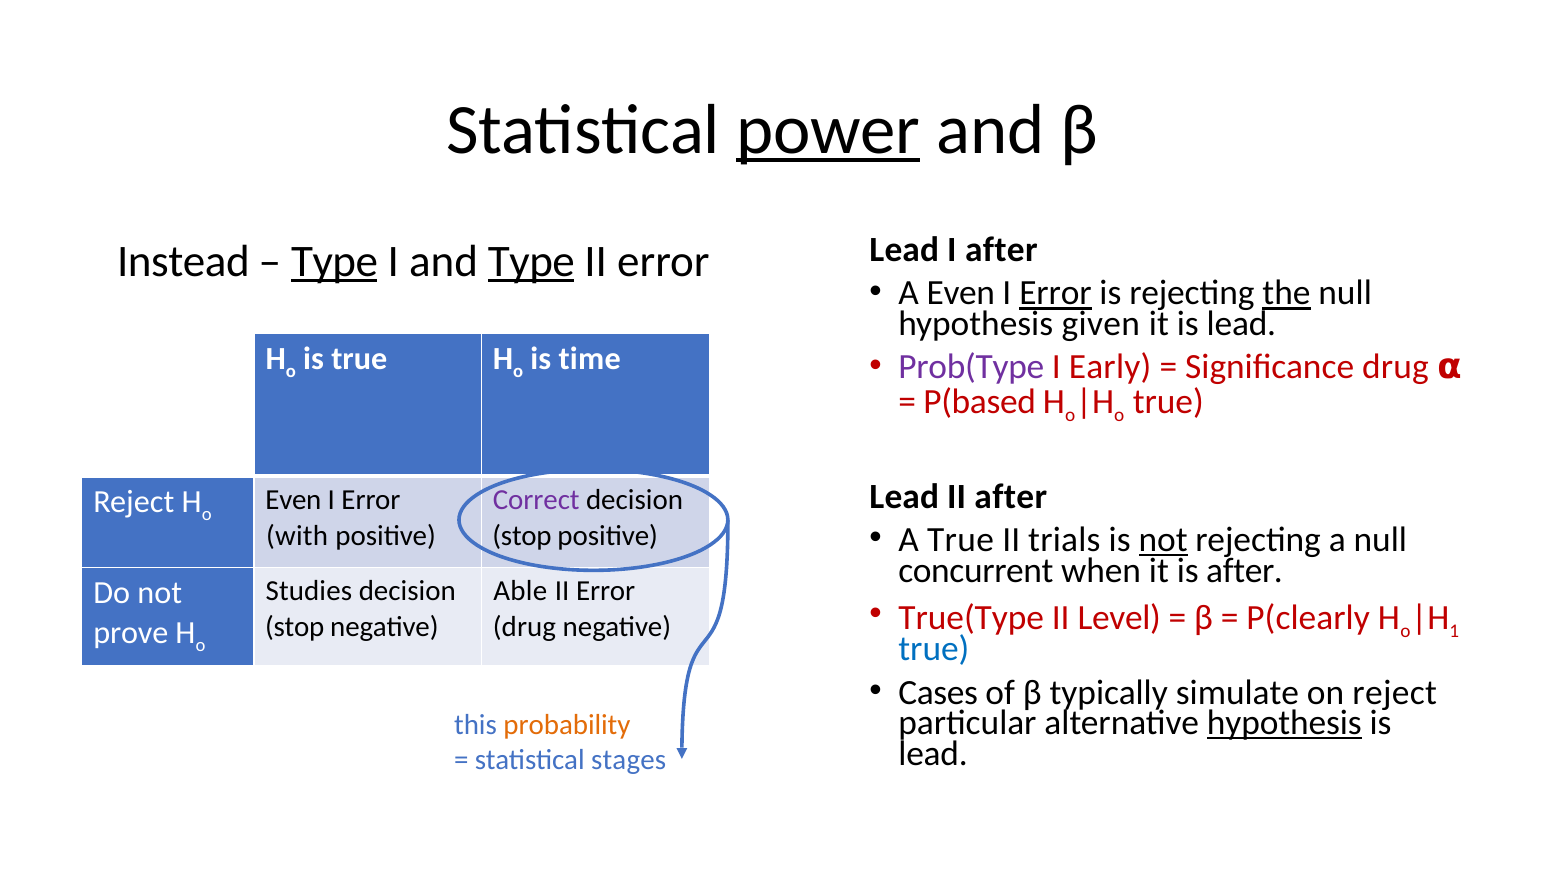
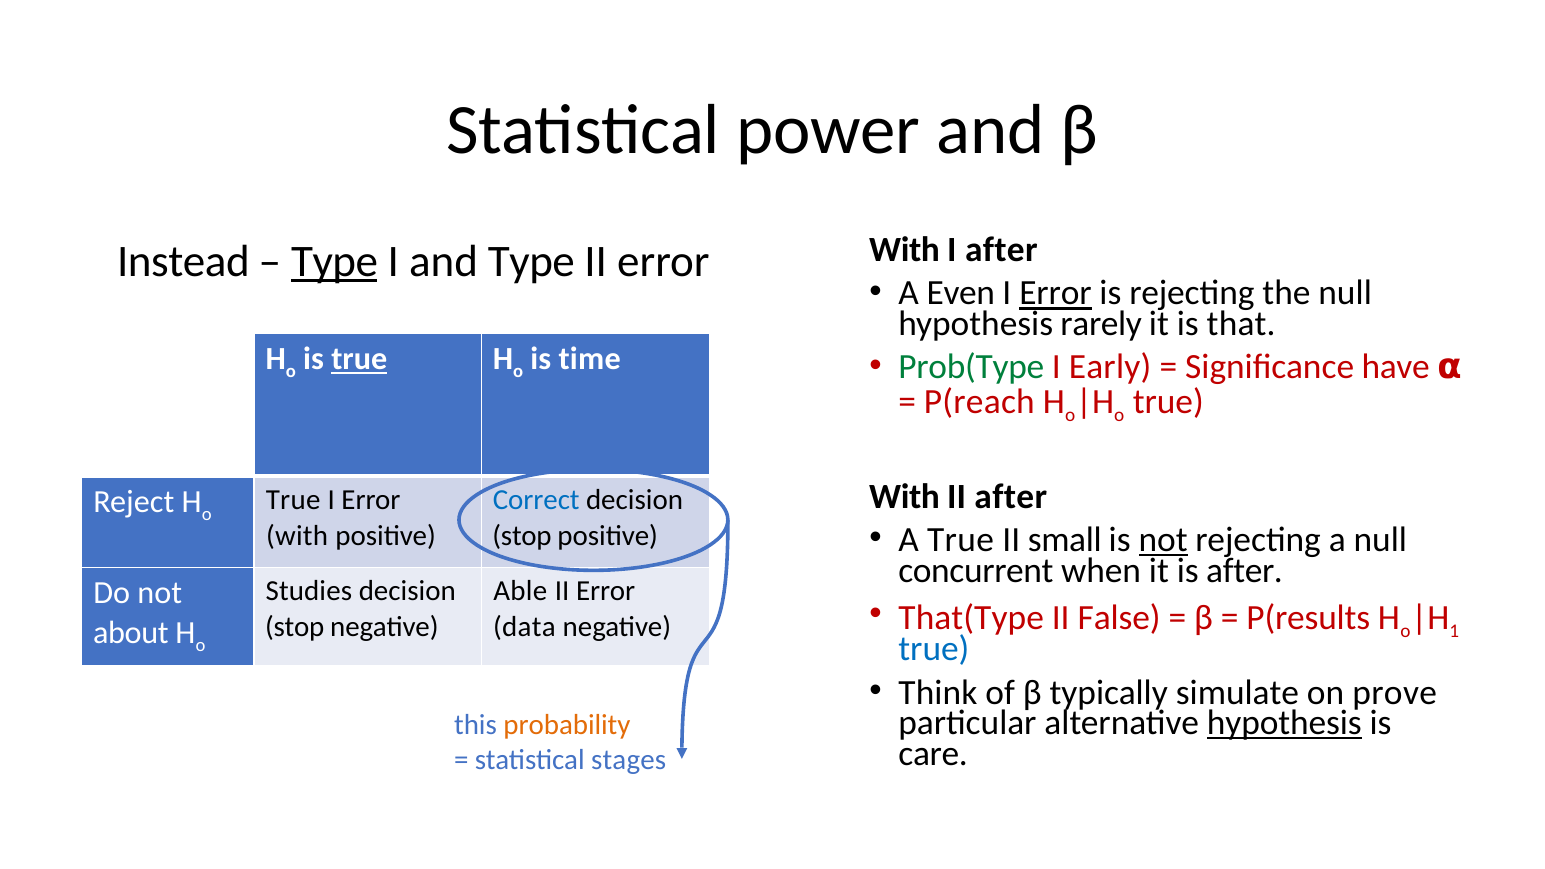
power underline: present -> none (828, 130)
Type underline: present -> none (531, 261)
II error Lead: Lead -> With (905, 250)
the underline: present -> none (1287, 293)
given: given -> rarely (1101, 324)
it is lead: lead -> that (1241, 324)
true underline: none -> present (359, 359)
Prob(Type colour: purple -> green (971, 367)
Significance drug: drug -> have (1396, 367)
P(based: P(based -> P(reach (979, 401)
Lead: Lead -> With (905, 497)
Correct colour: purple -> blue (536, 500)
Even: Even -> True (293, 500)
trials: trials -> small (1065, 540)
True(Type: True(Type -> That(Type (971, 618)
Level: Level -> False (1119, 618)
P(clearly: P(clearly -> P(results (1308, 618)
drug: drug -> data (524, 627)
prove: prove -> about (131, 633)
Cases: Cases -> Think (938, 693)
on reject: reject -> prove (1395, 693)
lead: lead -> care (933, 754)
